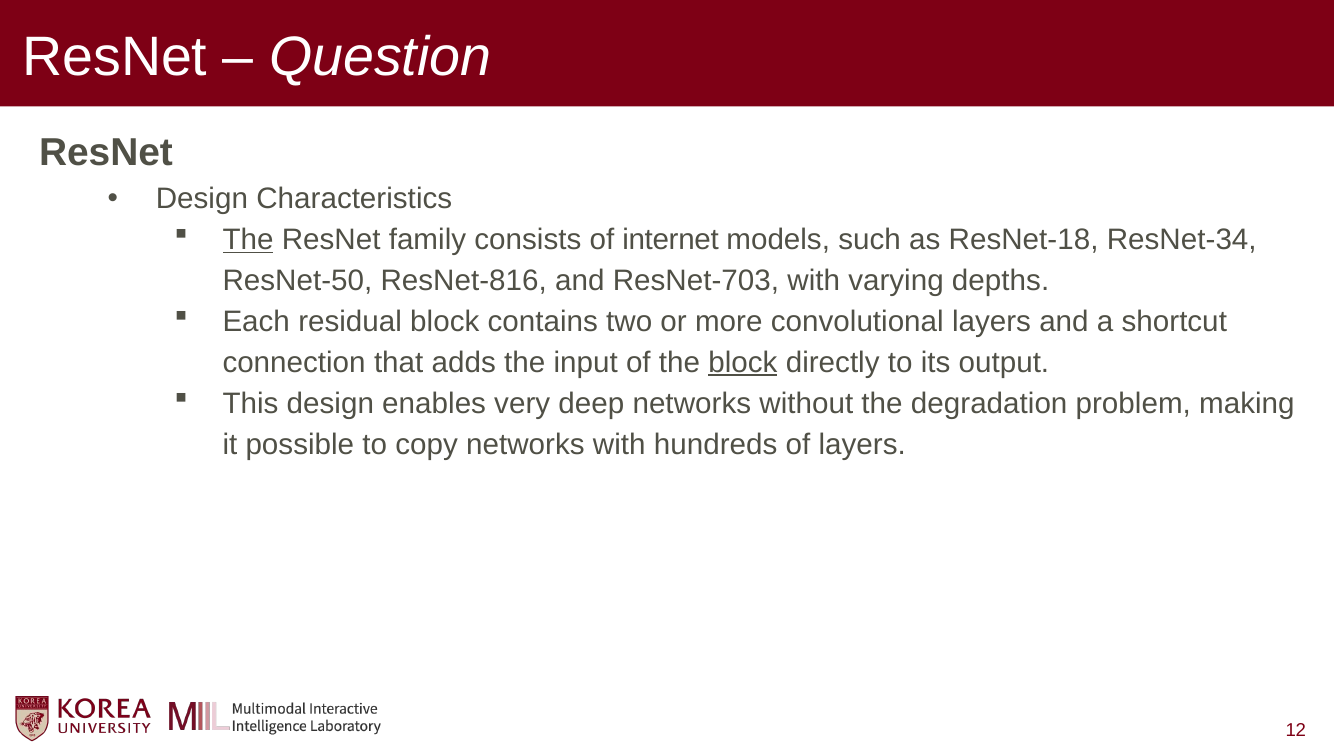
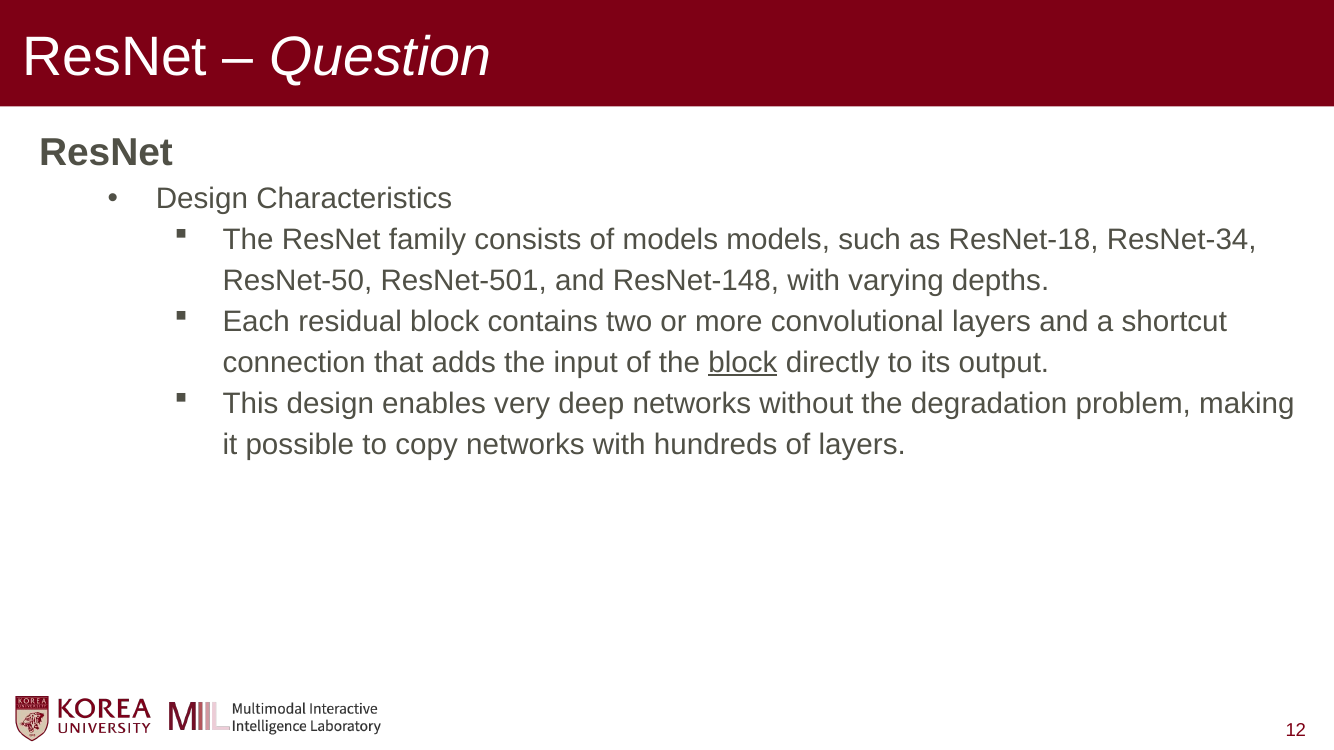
The underline: present -> none (248, 240)
of internet: internet -> models (670, 240)
ResNet-816: ResNet-816 -> ResNet-501 (464, 281)
ResNet-703: ResNet-703 -> ResNet-148 (696, 281)
